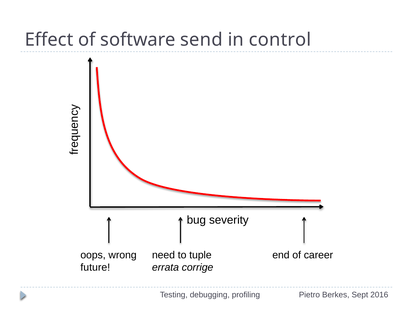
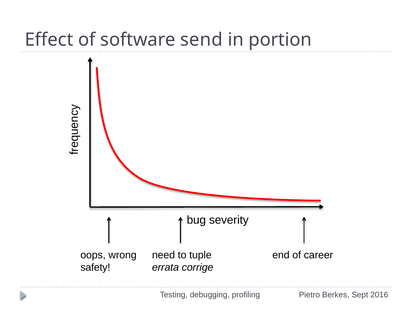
control: control -> portion (280, 40)
future: future -> safety (95, 267)
